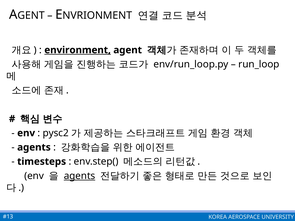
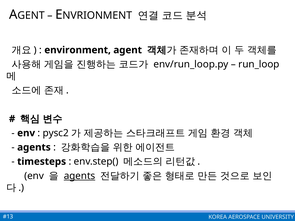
environment underline: present -> none (78, 50)
